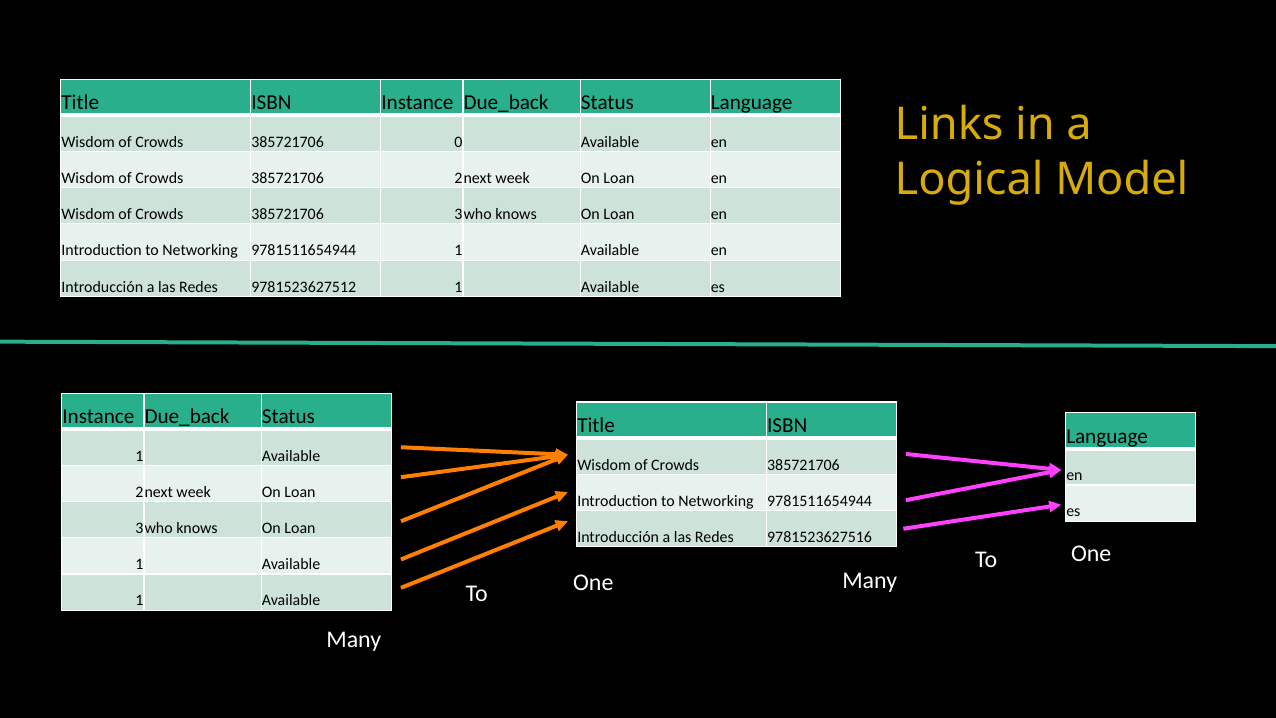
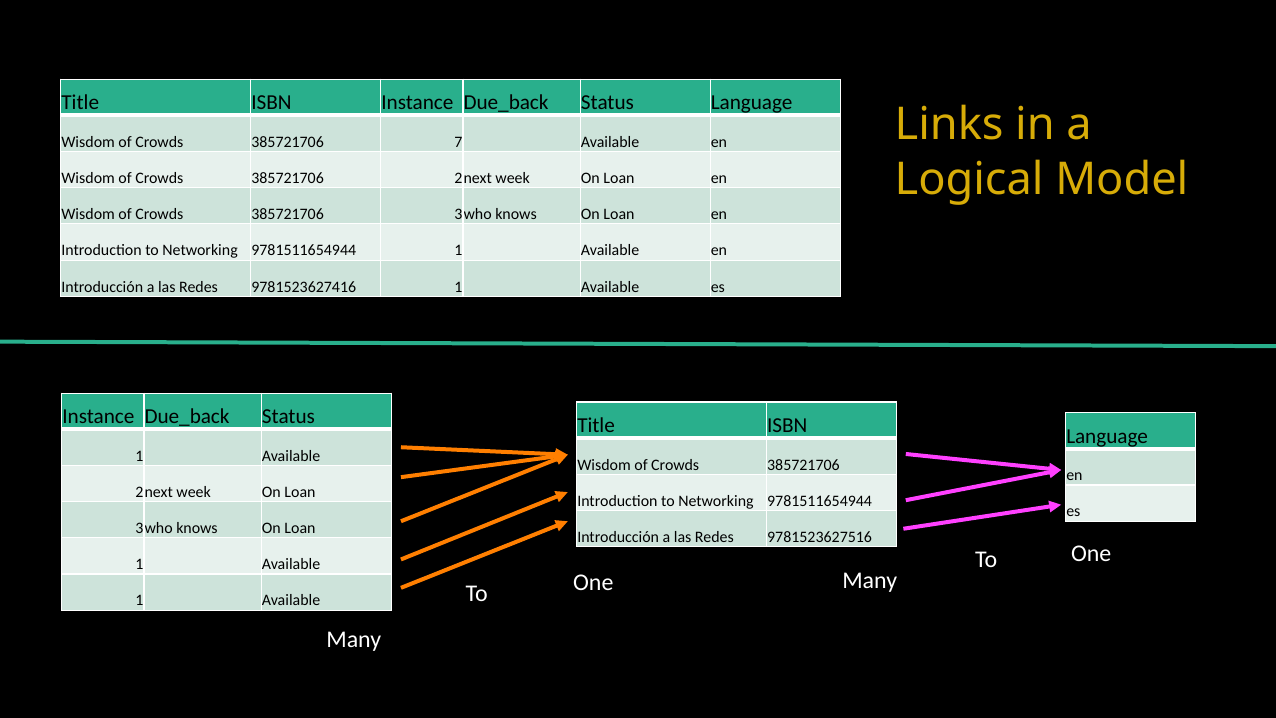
0: 0 -> 7 (458, 142)
9781523627512: 9781523627512 -> 9781523627416 (304, 287)
